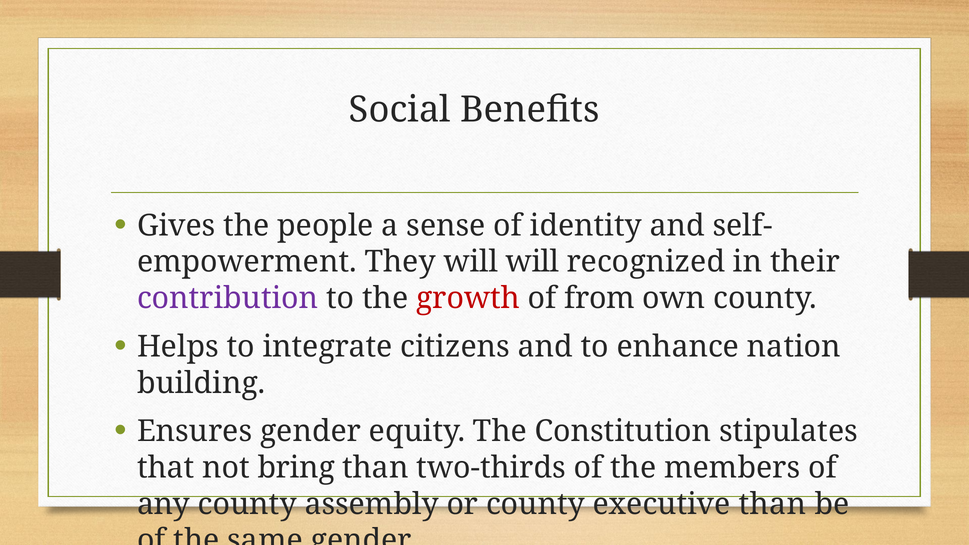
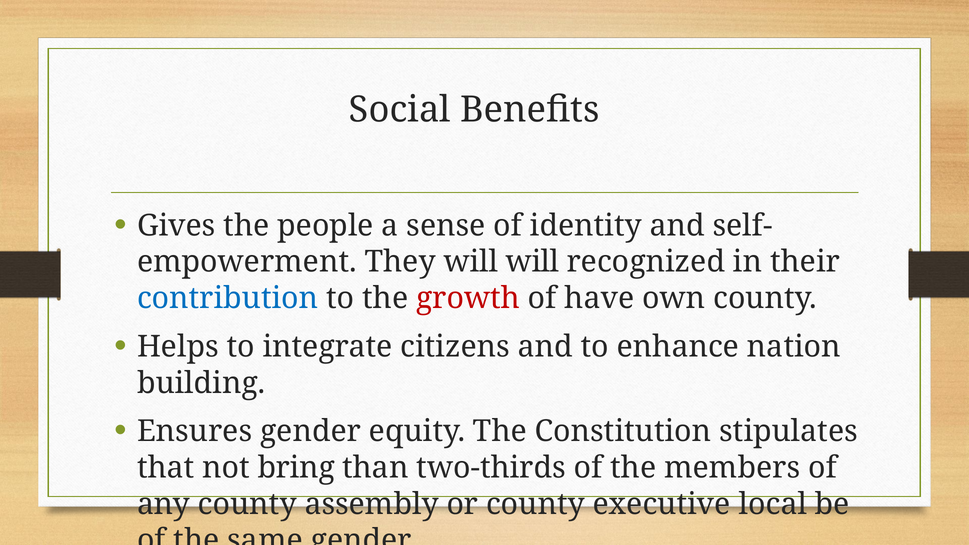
contribution colour: purple -> blue (228, 298)
from: from -> have (599, 298)
executive than: than -> local (773, 504)
